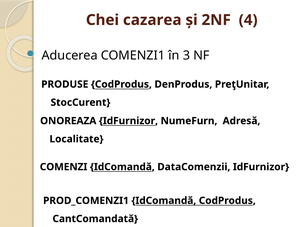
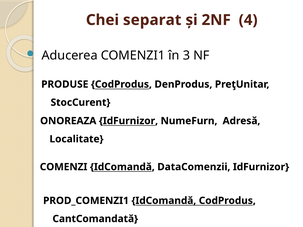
cazarea: cazarea -> separat (152, 20)
